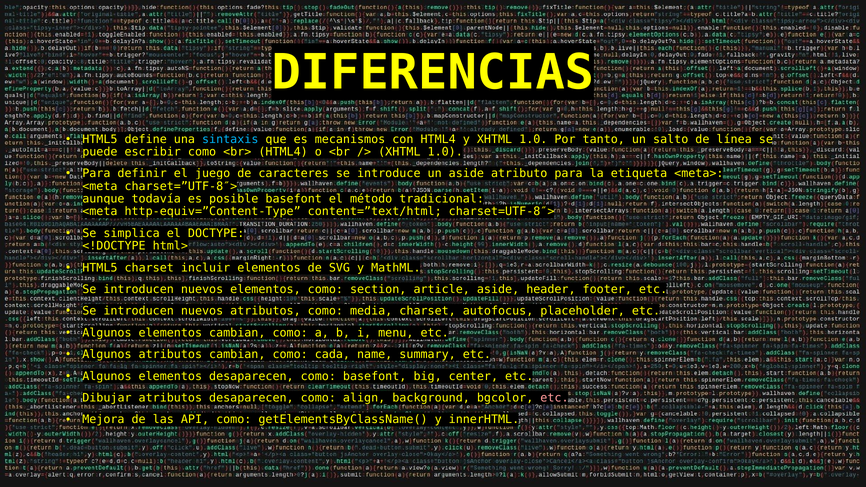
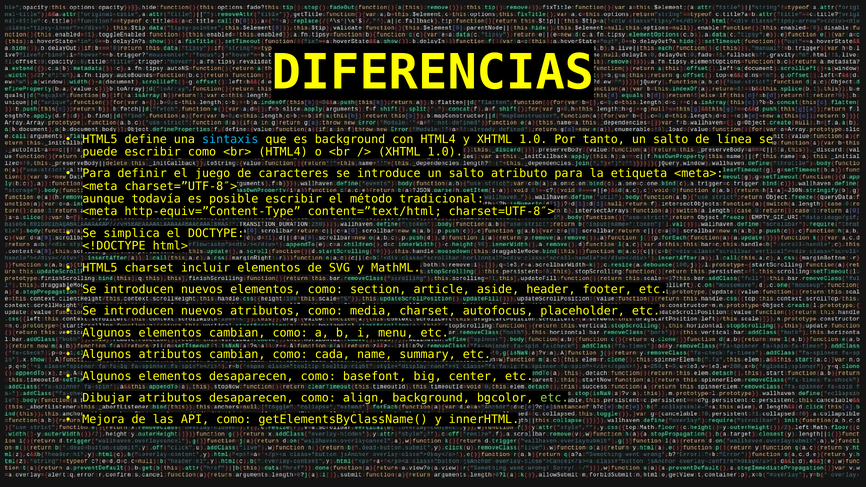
es mecanismos: mecanismos -> background (350, 139)
introduce un aside: aside -> salto (466, 174)
posible basefont: basefont -> escribir (294, 199)
etc colour: pink -> light green (554, 398)
